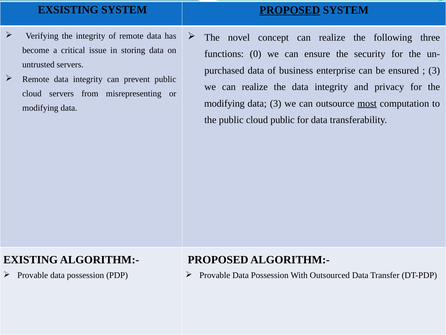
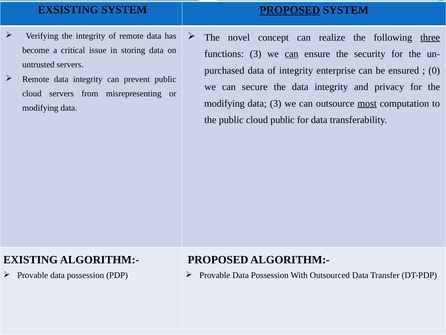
three underline: none -> present (430, 37)
functions 0: 0 -> 3 (256, 54)
can underline: none -> present (292, 54)
of business: business -> integrity (296, 70)
3: 3 -> 0 (434, 70)
we can realize: realize -> secure (255, 87)
